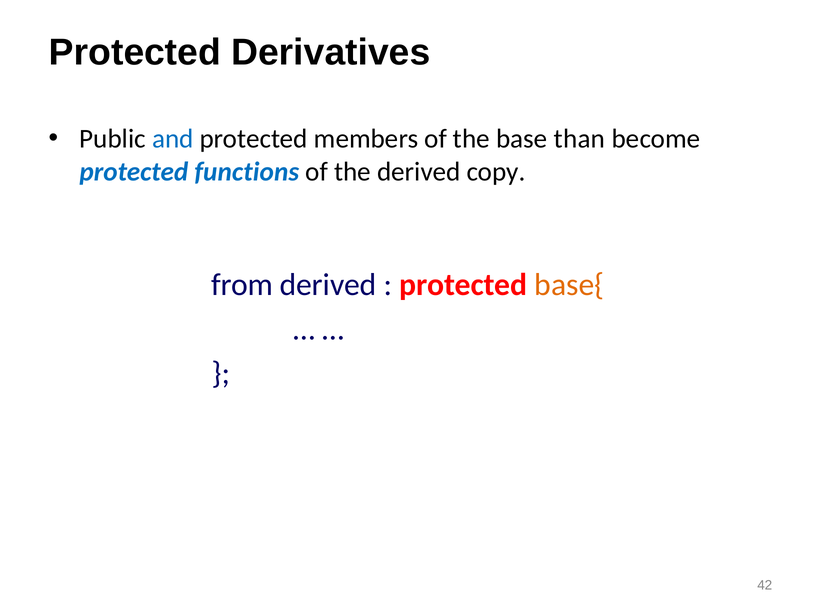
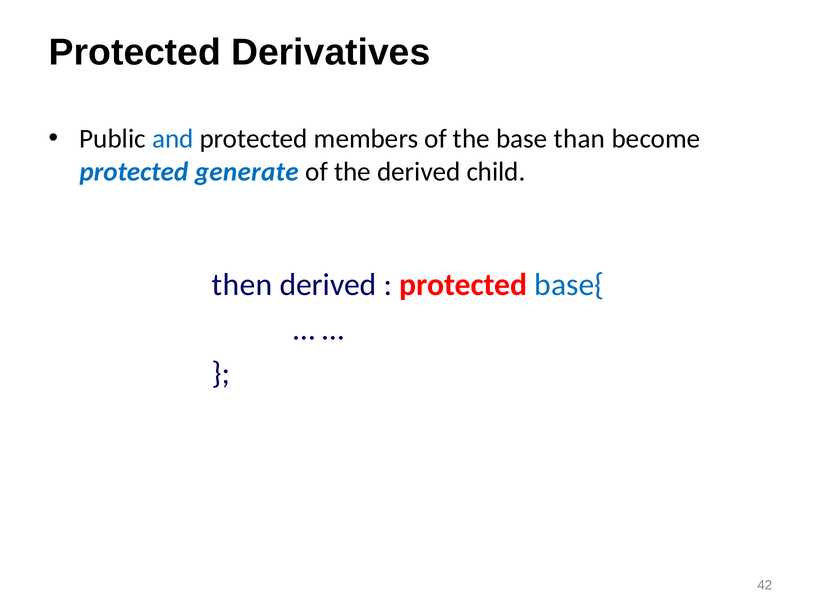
functions: functions -> generate (247, 172)
copy: copy -> child (496, 172)
from: from -> then (242, 285)
base{ colour: orange -> blue (569, 285)
